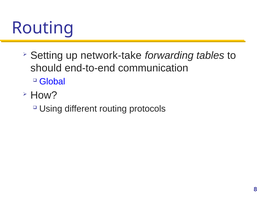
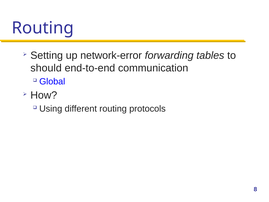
network-take: network-take -> network-error (111, 55)
